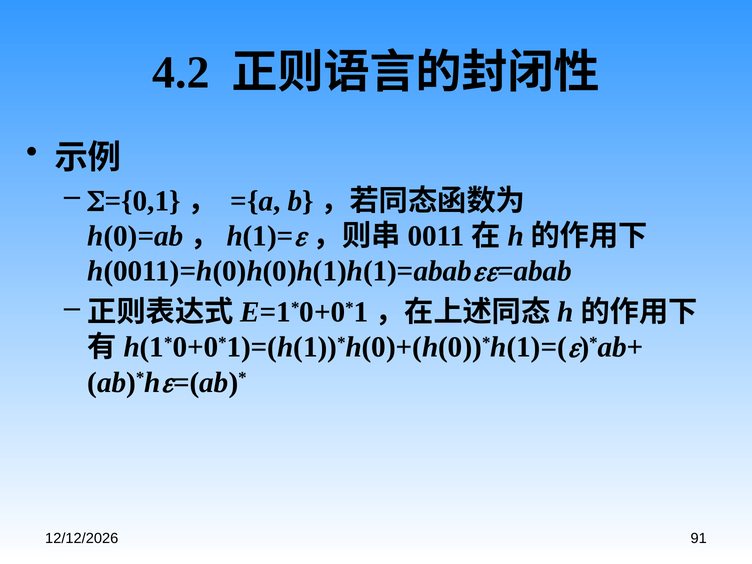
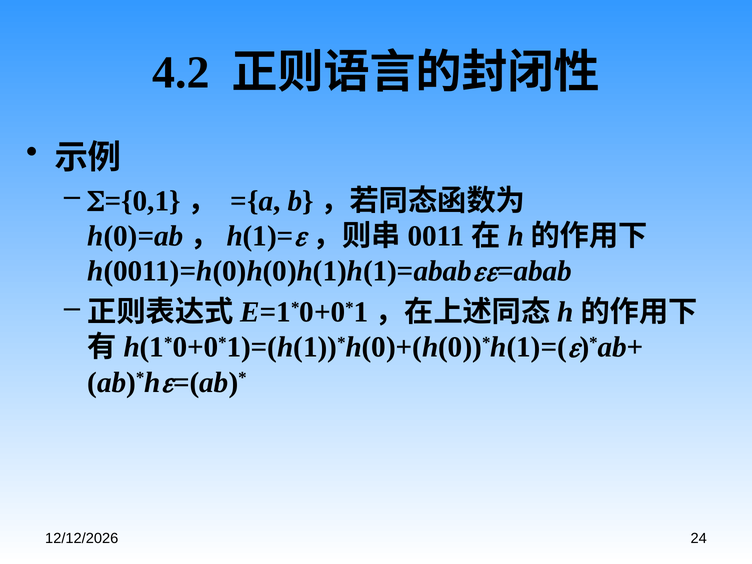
91: 91 -> 24 (699, 538)
